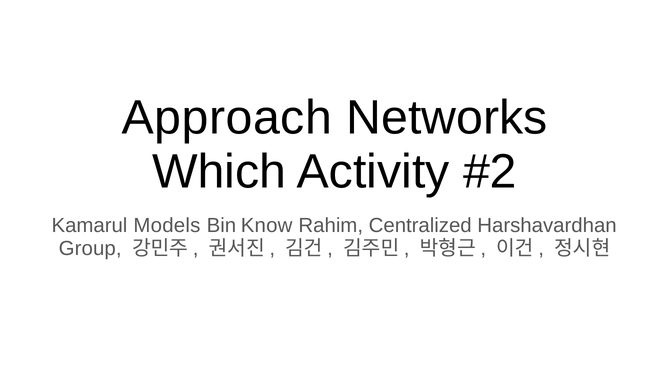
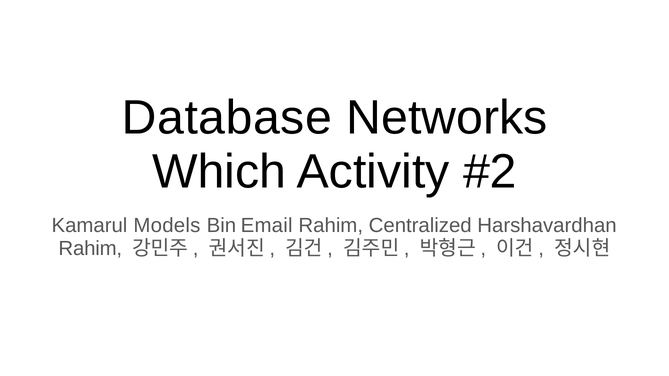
Approach: Approach -> Database (227, 118)
Know: Know -> Email (267, 226)
Group: Group -> Rahim (90, 249)
